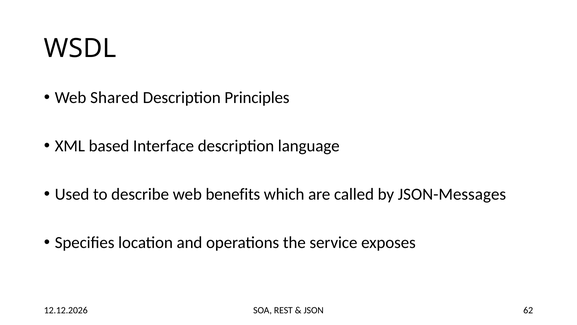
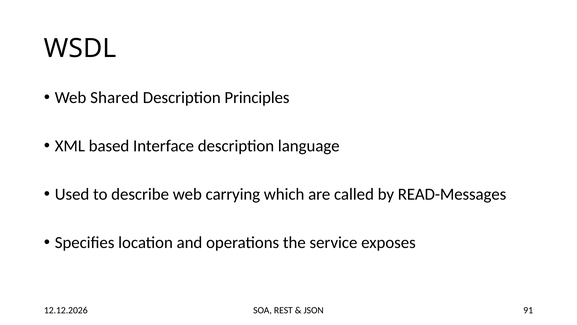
benefits: benefits -> carrying (233, 194)
JSON-Messages: JSON-Messages -> READ-Messages (452, 194)
62: 62 -> 91 (528, 310)
